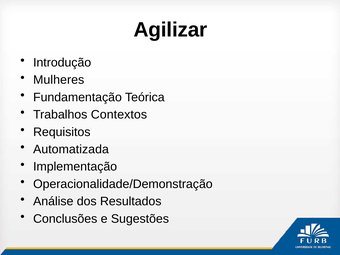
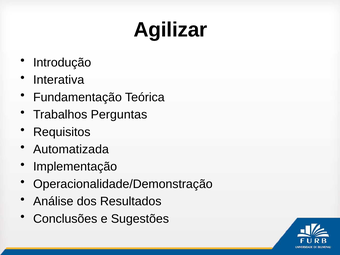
Mulheres: Mulheres -> Interativa (59, 80)
Contextos: Contextos -> Perguntas (119, 115)
